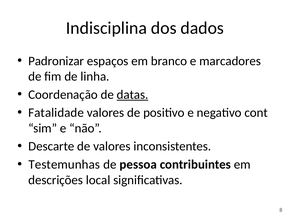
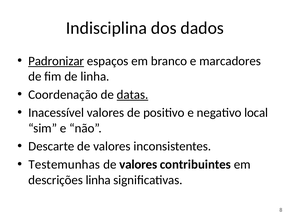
Padronizar underline: none -> present (56, 61)
Fatalidade: Fatalidade -> Inacessível (56, 112)
cont: cont -> local (256, 112)
pessoa: pessoa -> valores (138, 164)
descrições local: local -> linha (98, 180)
